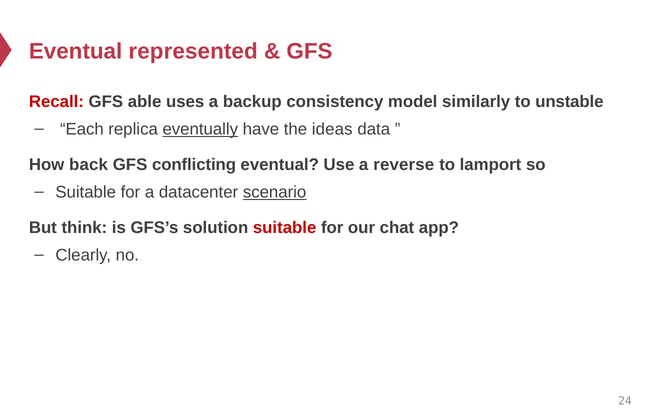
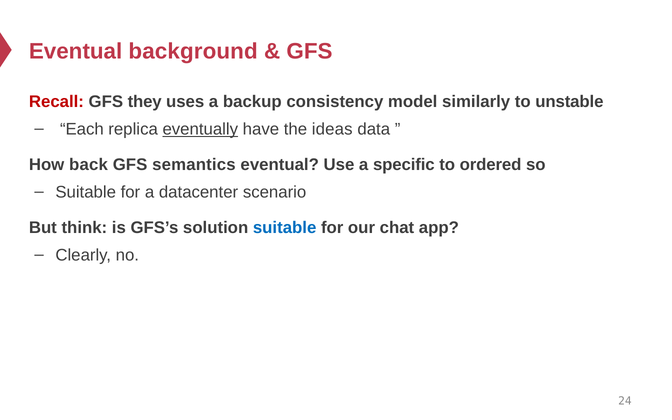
represented: represented -> background (193, 51)
able: able -> they (145, 102)
conflicting: conflicting -> semantics (194, 165)
reverse: reverse -> specific (404, 165)
lamport: lamport -> ordered (491, 165)
scenario underline: present -> none (275, 192)
suitable colour: red -> blue (285, 227)
